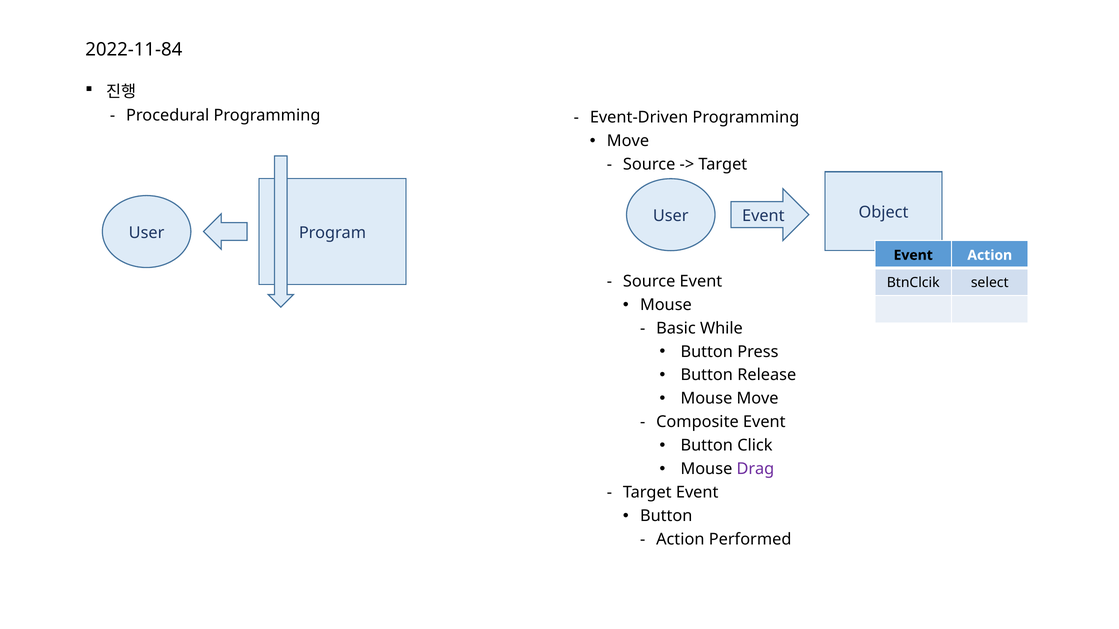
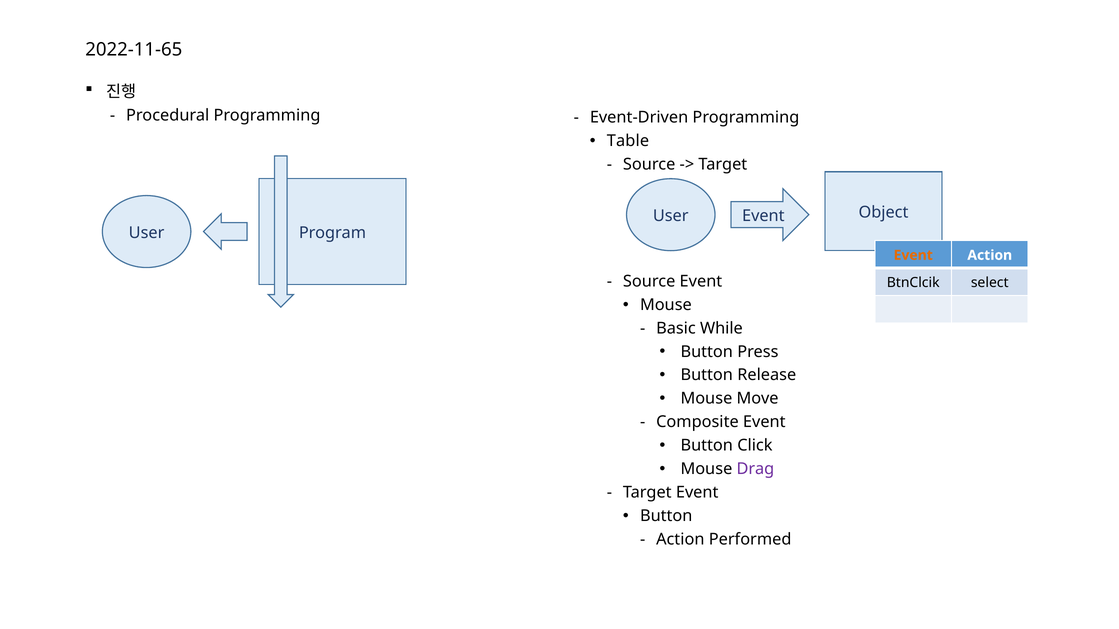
2022-11-84: 2022-11-84 -> 2022-11-65 (134, 50)
Move: Move -> Table (628, 141)
Event colour: black -> orange (913, 255)
